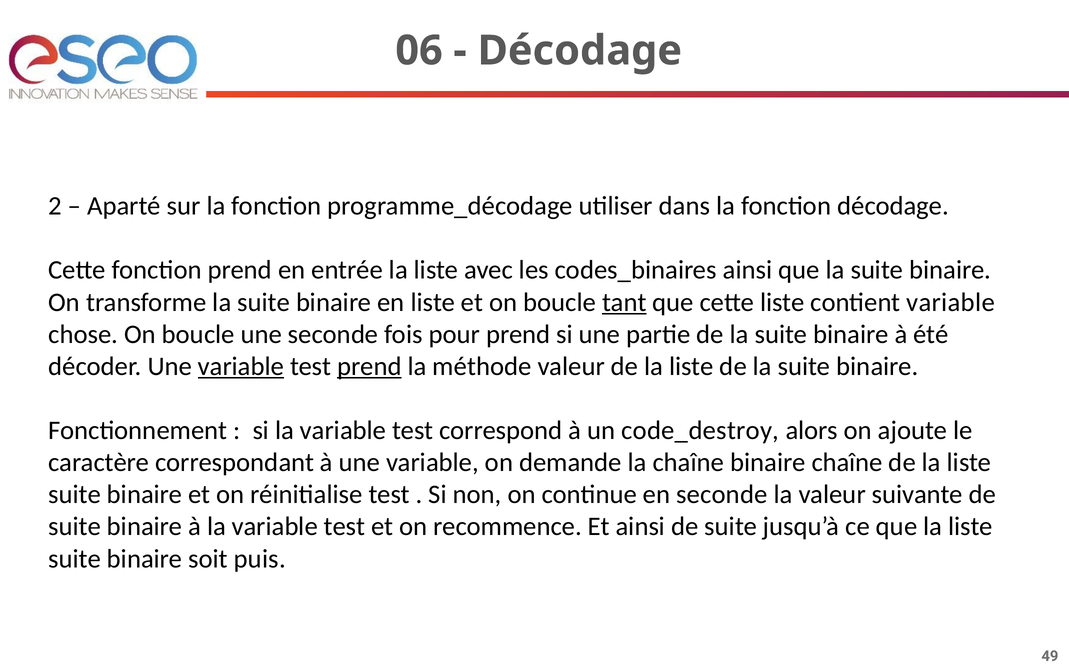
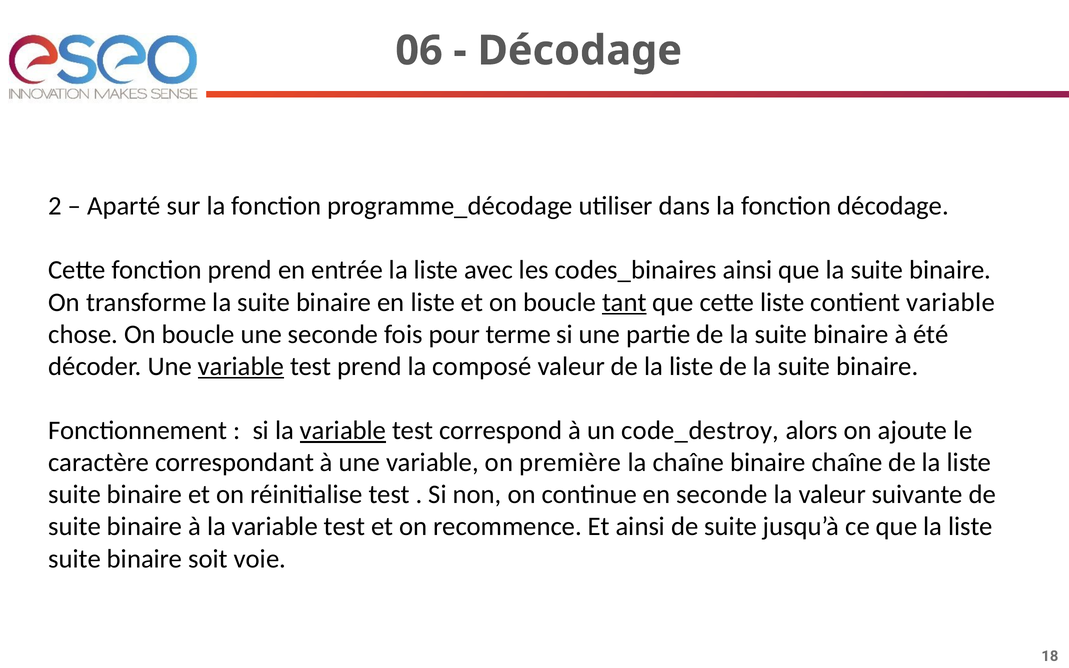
pour prend: prend -> terme (518, 334)
prend underline: present -> none (369, 366)
méthode: méthode -> composé (482, 366)
variable underline: none -> present (343, 431)
demande: demande -> première (570, 463)
puis: puis -> voie (260, 559)
49: 49 -> 18 (1050, 656)
